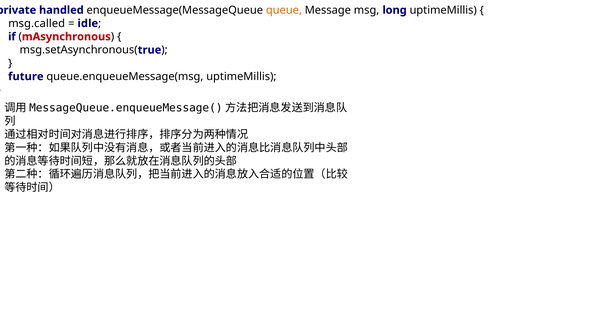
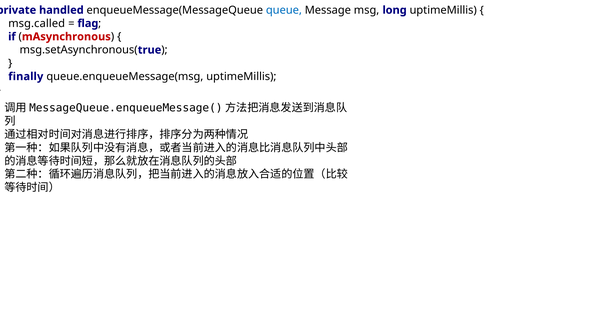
queue colour: orange -> blue (284, 10)
idle: idle -> flag (88, 23)
future: future -> finally (26, 77)
